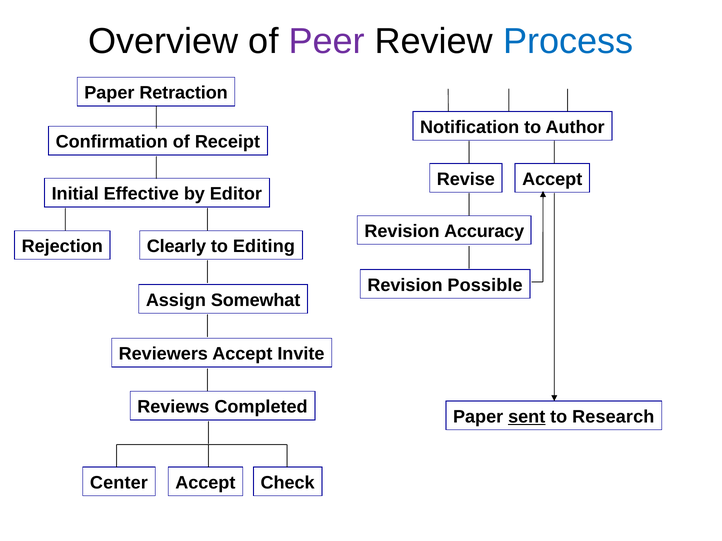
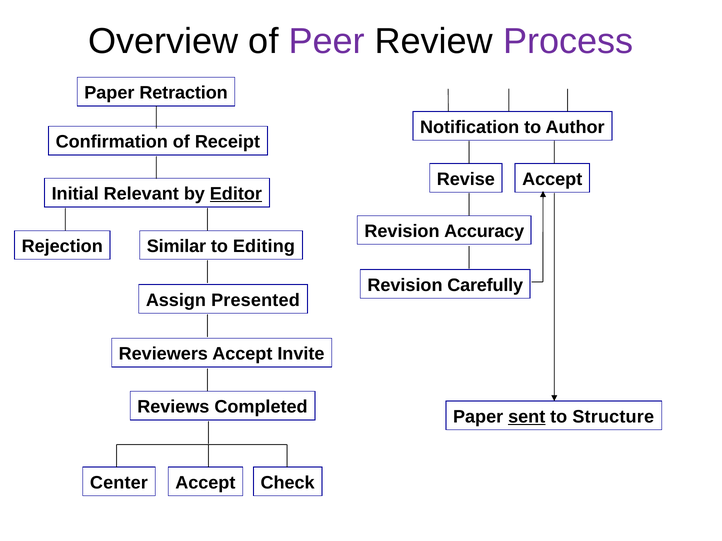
Process colour: blue -> purple (568, 42)
Effective: Effective -> Relevant (141, 194)
Editor underline: none -> present (236, 194)
Clearly: Clearly -> Similar (176, 247)
Possible: Possible -> Carefully (485, 285)
Somewhat: Somewhat -> Presented (255, 300)
Research: Research -> Structure (613, 417)
